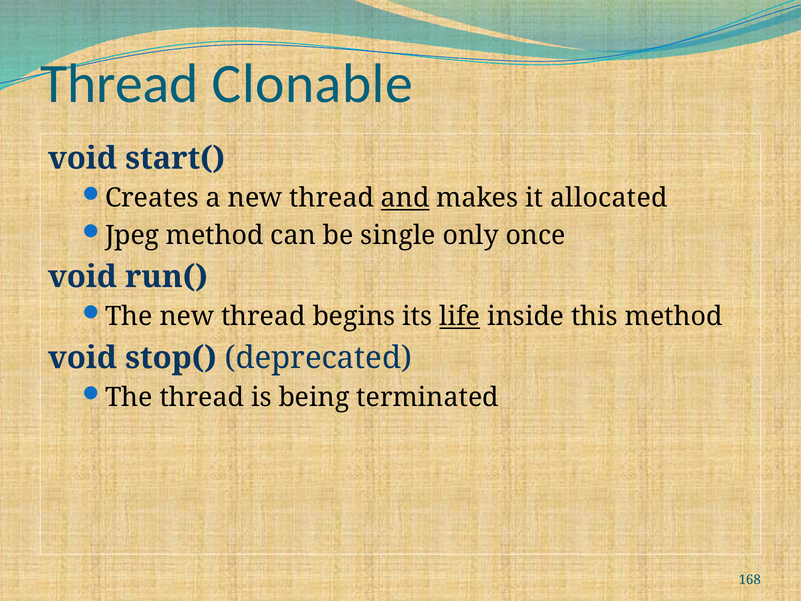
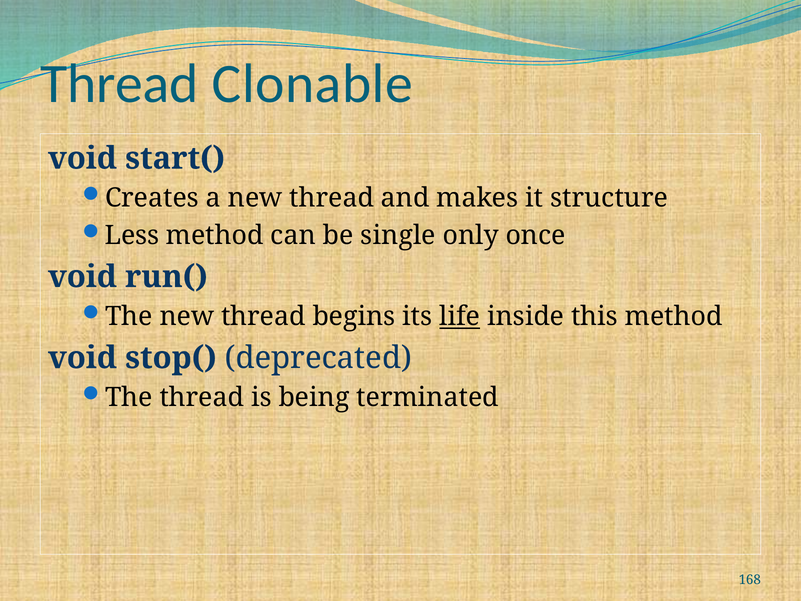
and underline: present -> none (405, 198)
allocated: allocated -> structure (609, 198)
Jpeg: Jpeg -> Less (132, 235)
